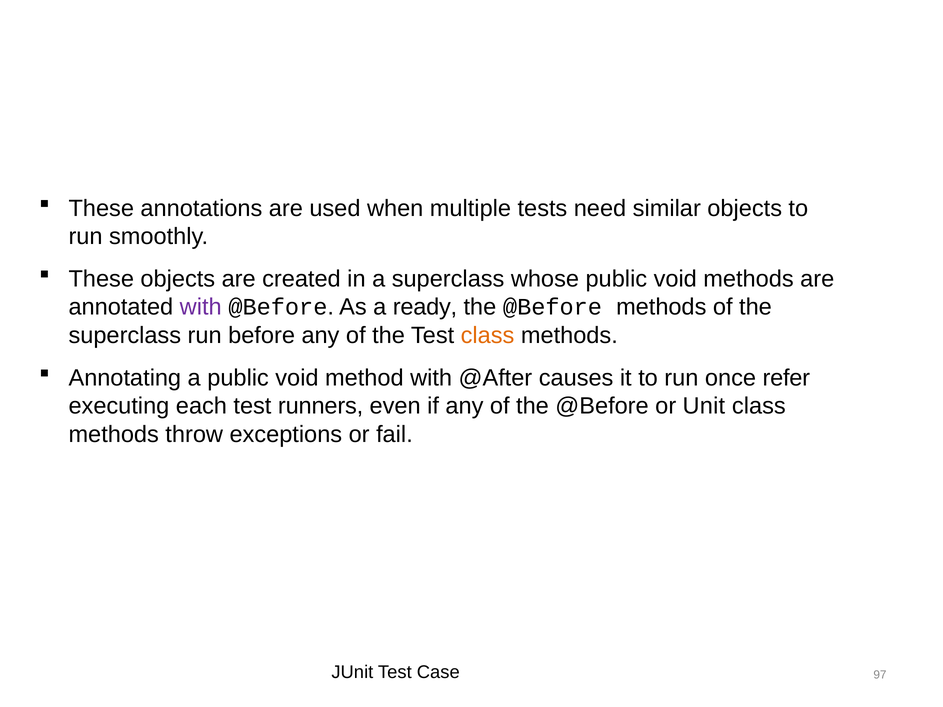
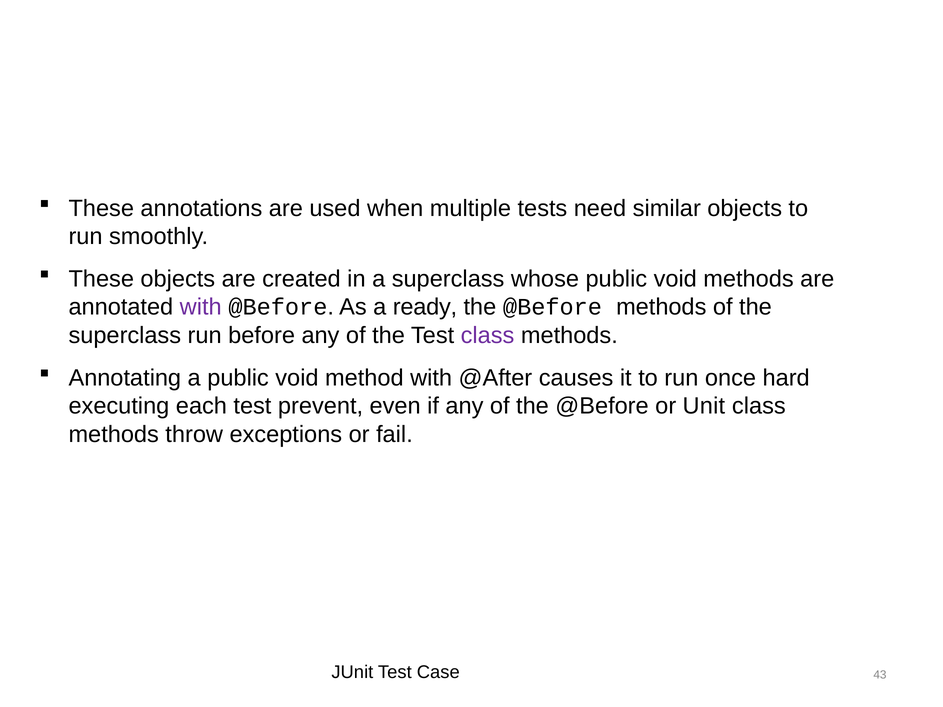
class colour: orange -> purple (488, 336)
refer: refer -> hard (786, 378)
runners: runners -> prevent (321, 406)
97: 97 -> 43 (880, 675)
